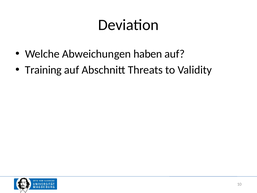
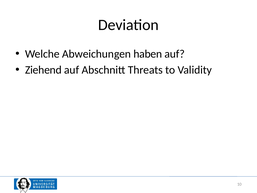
Training: Training -> Ziehend (43, 70)
